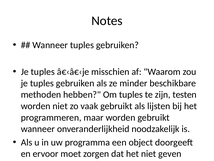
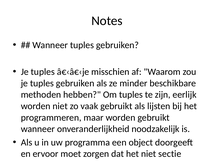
testen: testen -> eerlijk (185, 94)
geven: geven -> sectie (170, 153)
